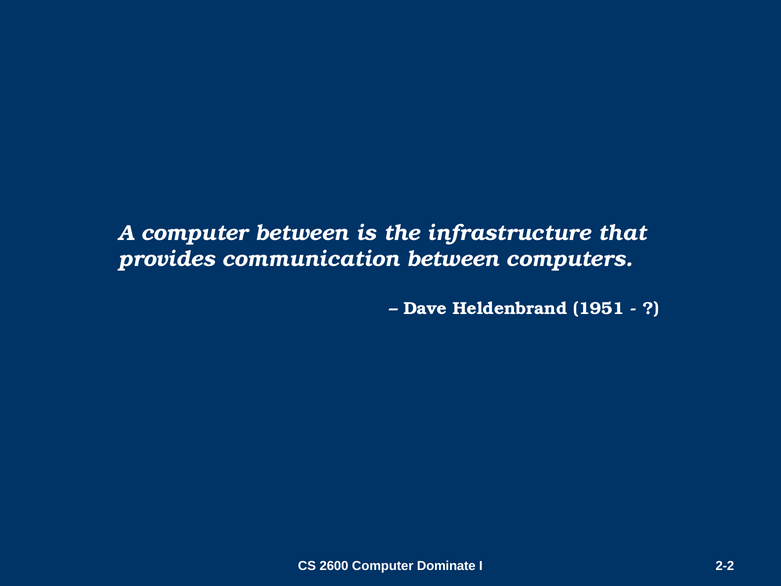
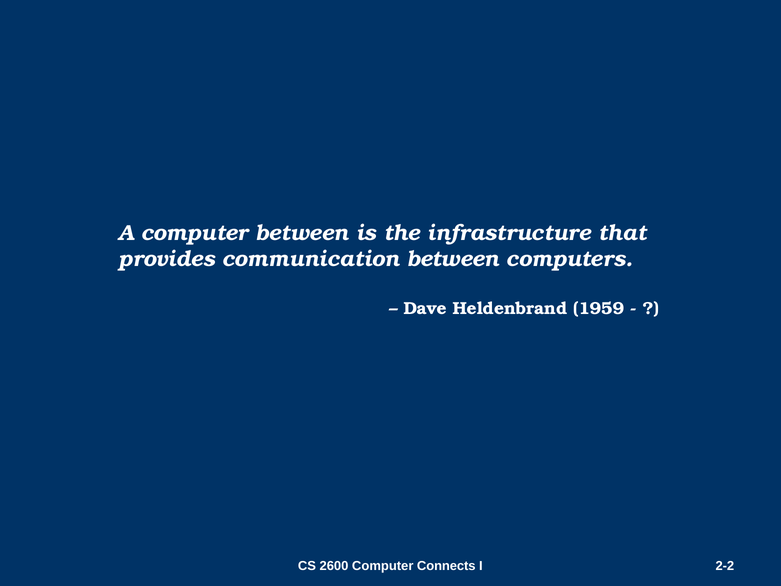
1951: 1951 -> 1959 (599, 308)
Dominate: Dominate -> Connects (446, 566)
